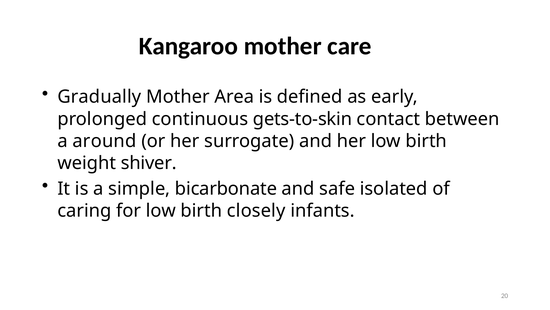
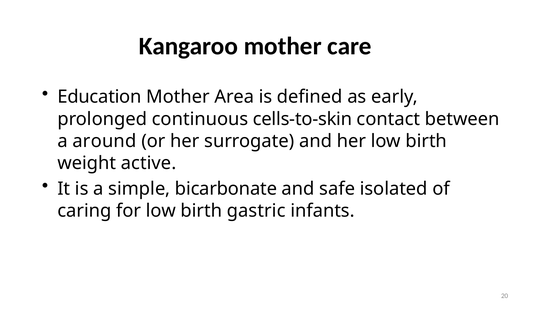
Gradually: Gradually -> Education (99, 97)
gets-to-skin: gets-to-skin -> cells-to-skin (303, 119)
shiver: shiver -> active (149, 163)
closely: closely -> gastric (256, 210)
